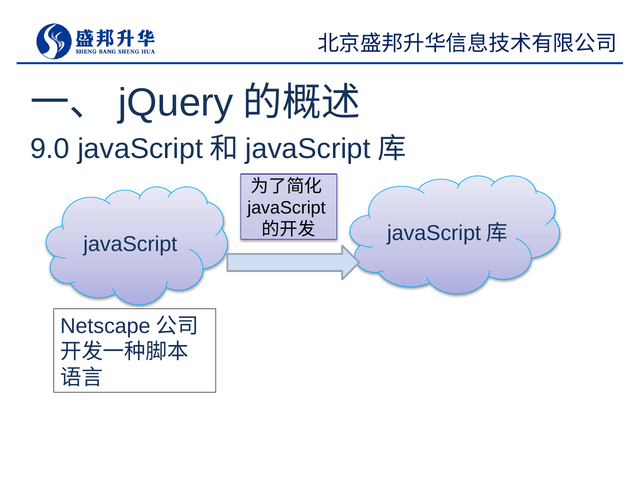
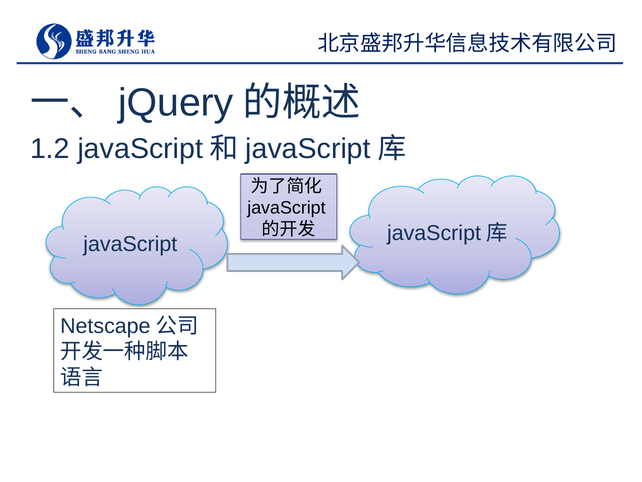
9.0: 9.0 -> 1.2 (50, 149)
